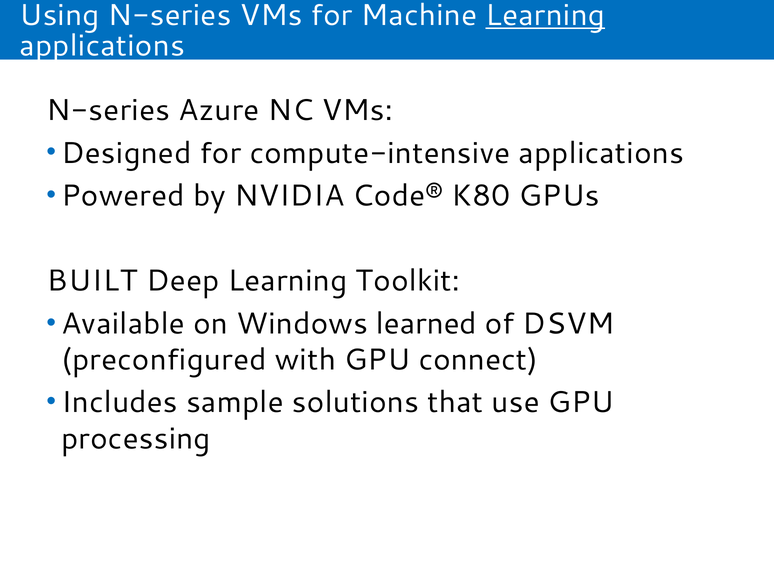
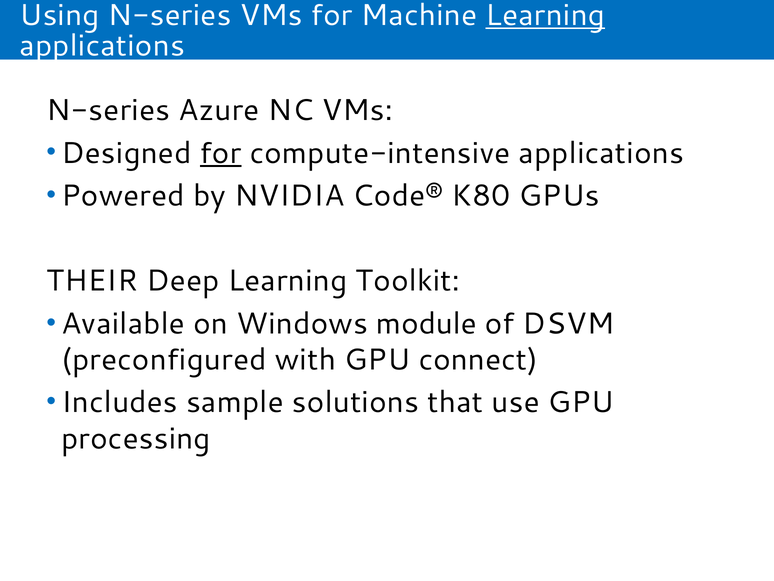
for underline: none -> present (221, 153)
BUILT: BUILT -> THEIR (92, 281)
learned: learned -> module (426, 323)
